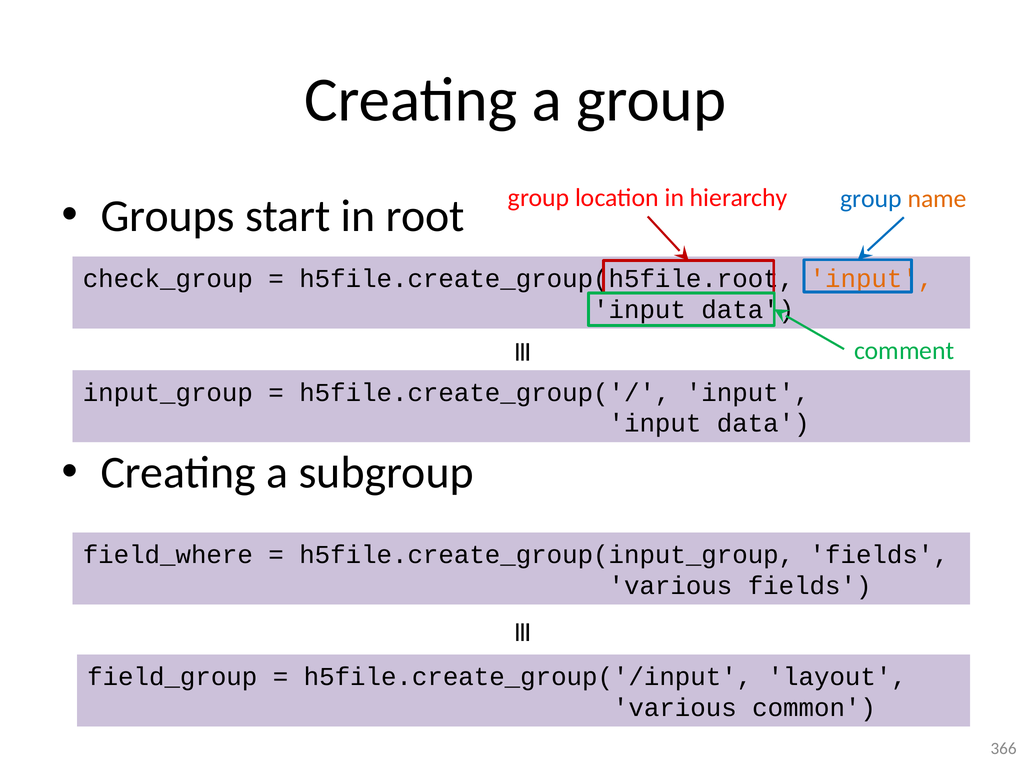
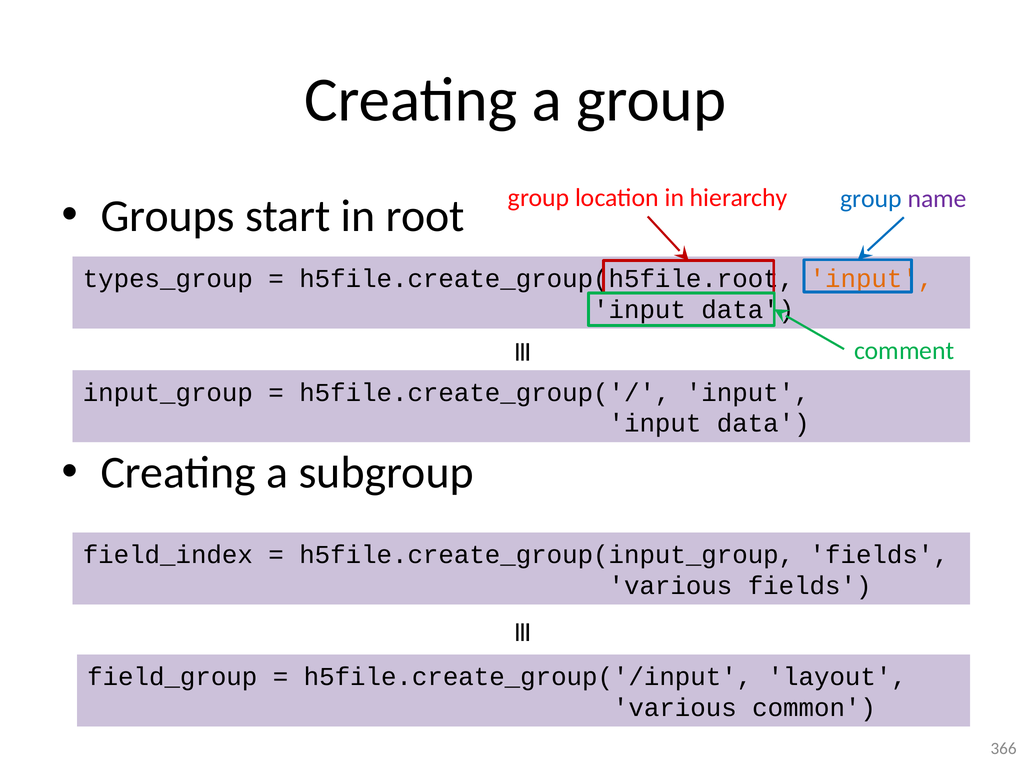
name colour: orange -> purple (937, 199)
check_group: check_group -> types_group (168, 279)
field_where: field_where -> field_index (168, 555)
